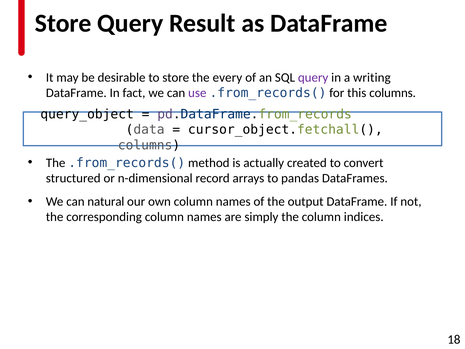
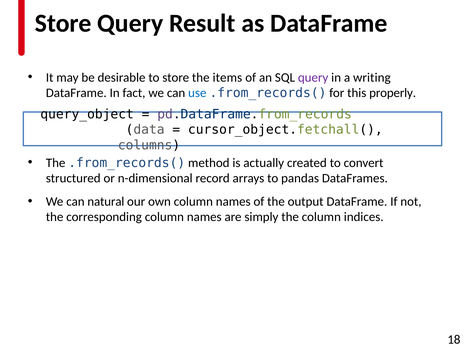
every: every -> items (227, 77)
use colour: purple -> blue (197, 93)
this columns: columns -> properly (393, 93)
